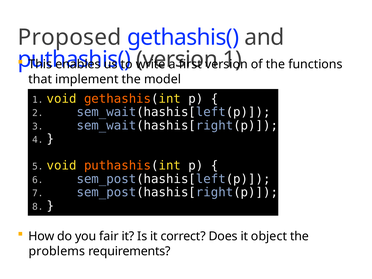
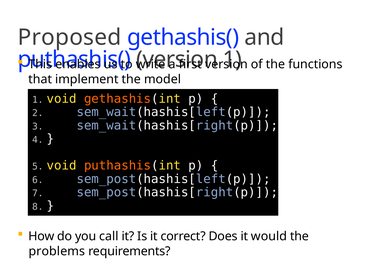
fair: fair -> call (109, 236)
object: object -> would (269, 236)
